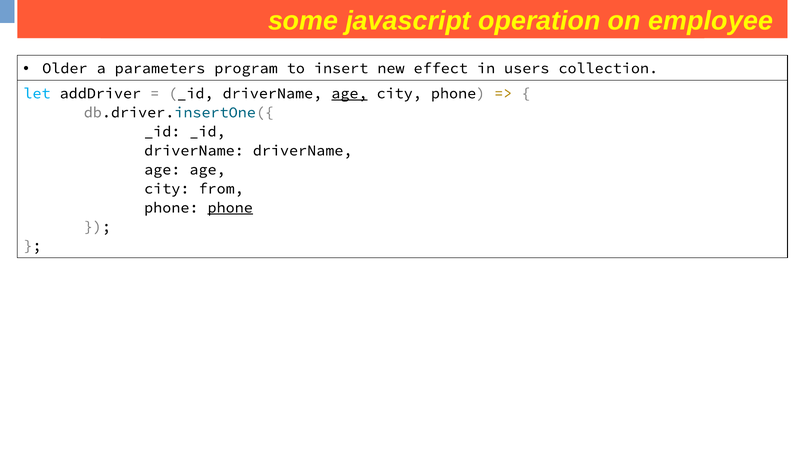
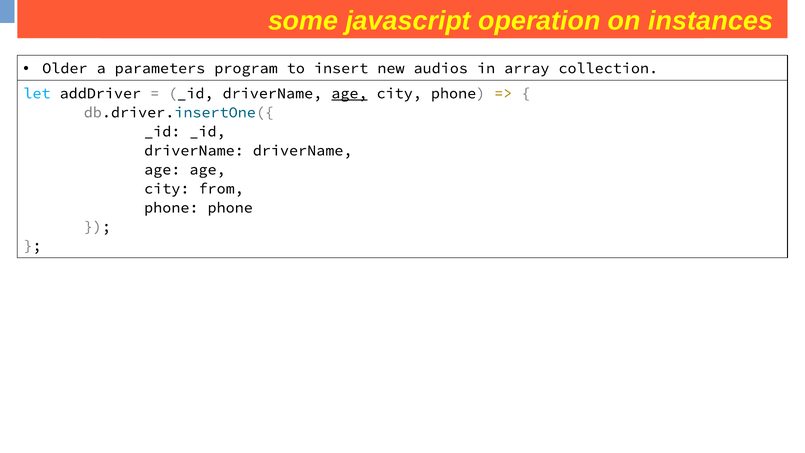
employee: employee -> instances (711, 21)
effect: effect -> audios (441, 68)
users: users -> array (527, 68)
phone underline: present -> none (230, 208)
